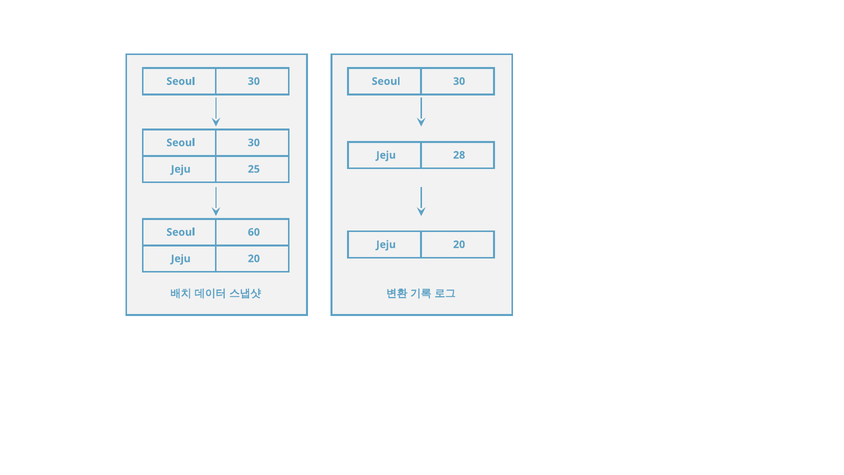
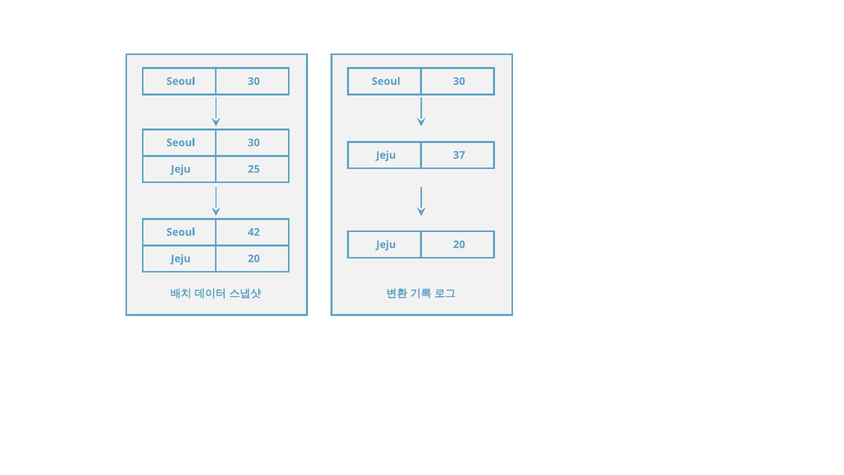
28: 28 -> 37 (459, 155)
60: 60 -> 42 (254, 232)
